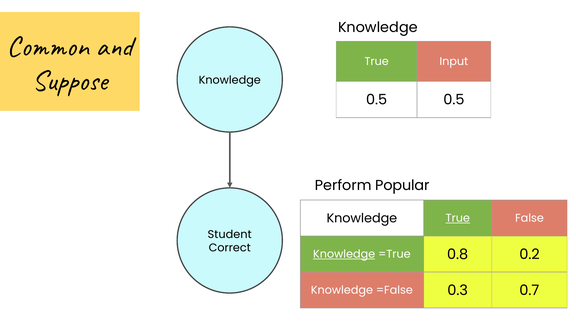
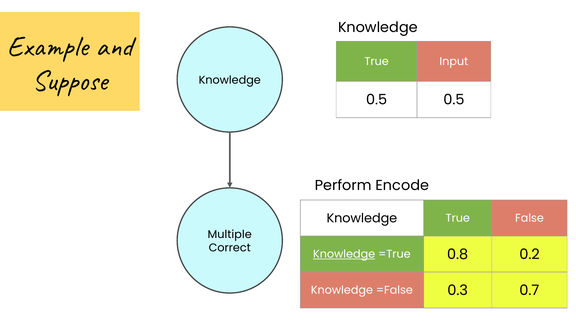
Common: Common -> Example (48, 46)
Popular: Popular -> Encode (402, 185)
True underline: present -> none (458, 218)
Student: Student -> Multiple (230, 235)
